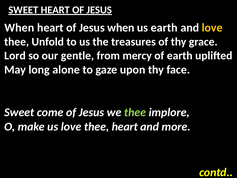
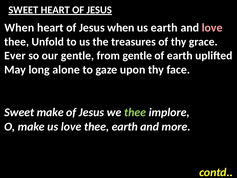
love colour: yellow -> pink (212, 28)
Lord: Lord -> Ever (15, 56)
from mercy: mercy -> gentle (137, 56)
Sweet come: come -> make (50, 112)
thee heart: heart -> earth (125, 126)
